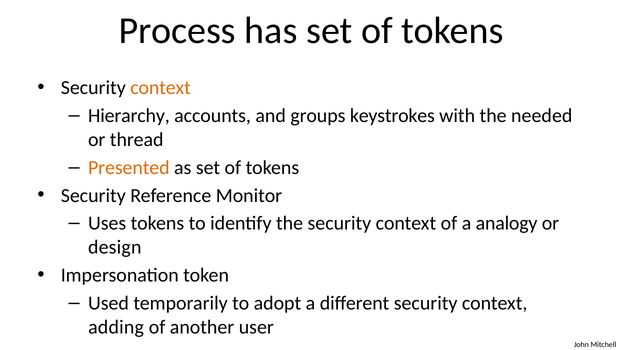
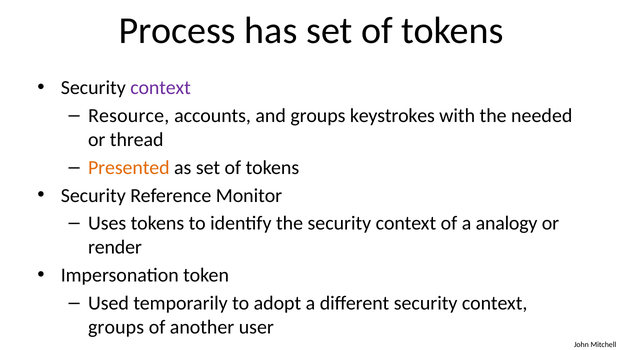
context colour: orange -> purple (161, 88)
Hierarchy: Hierarchy -> Resource (129, 116)
design: design -> render (115, 248)
adding: adding -> groups (116, 327)
